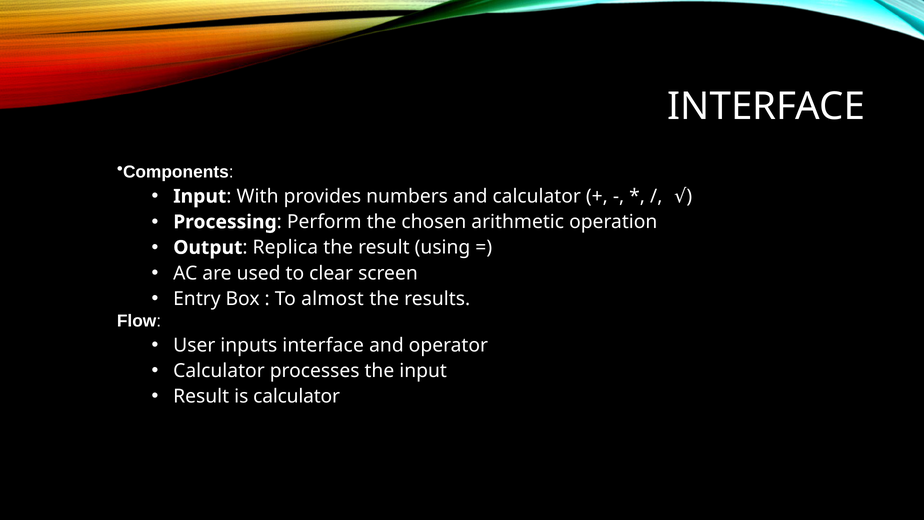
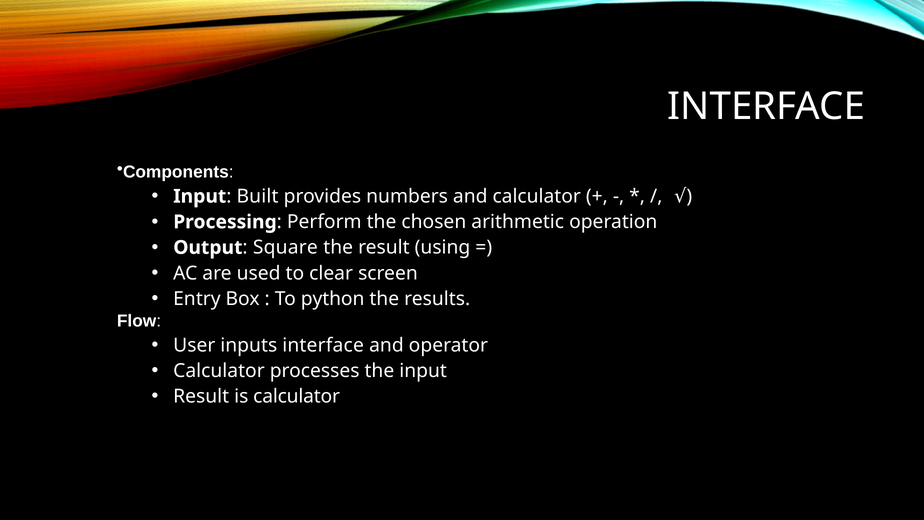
With: With -> Built (258, 196)
Replica: Replica -> Square (285, 247)
almost: almost -> python (333, 299)
